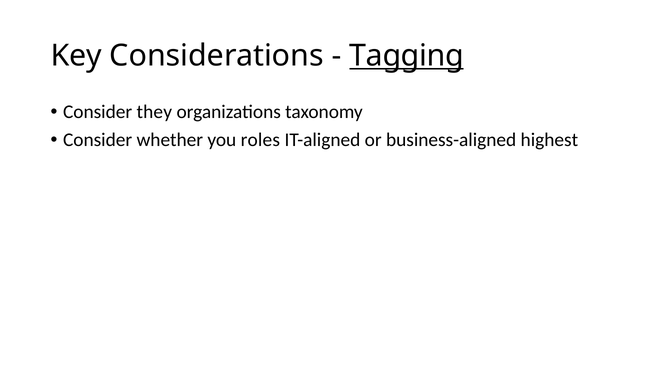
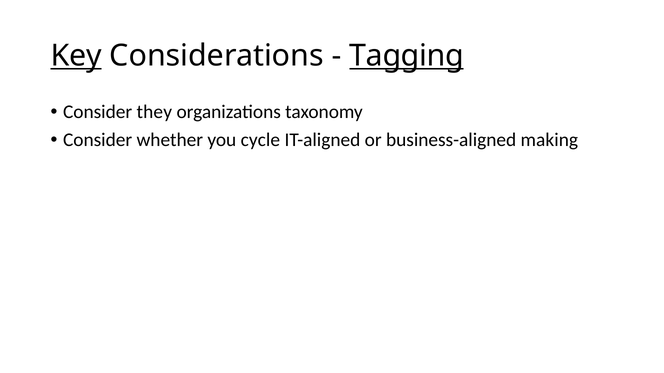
Key underline: none -> present (76, 56)
roles: roles -> cycle (260, 140)
highest: highest -> making (549, 140)
